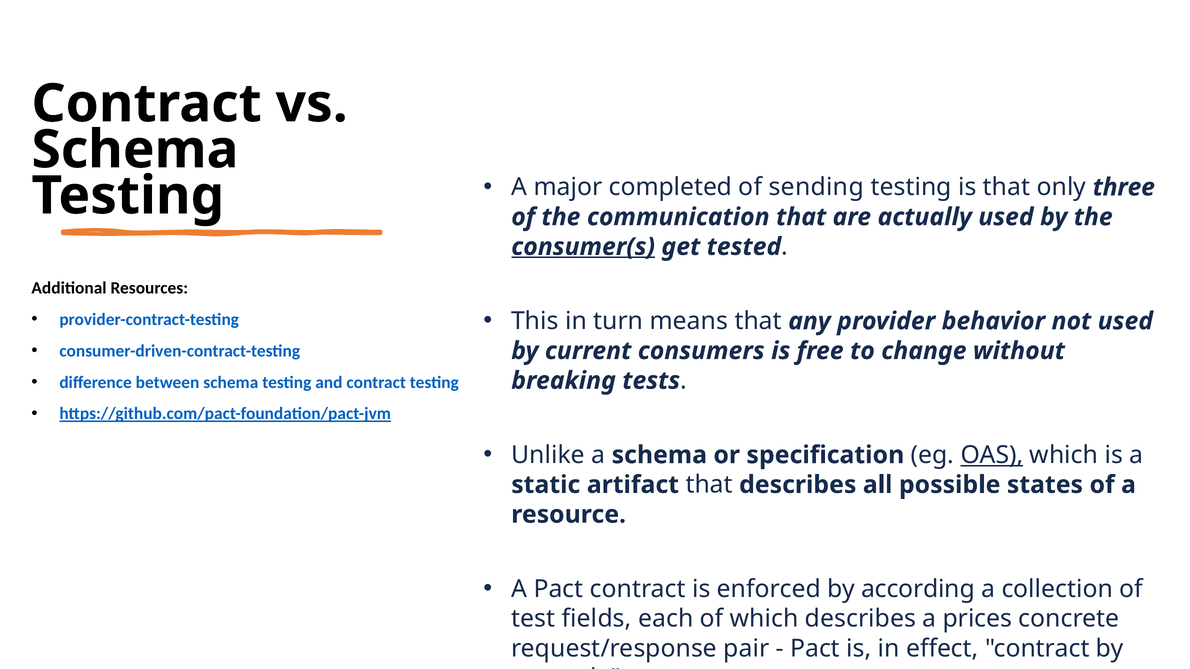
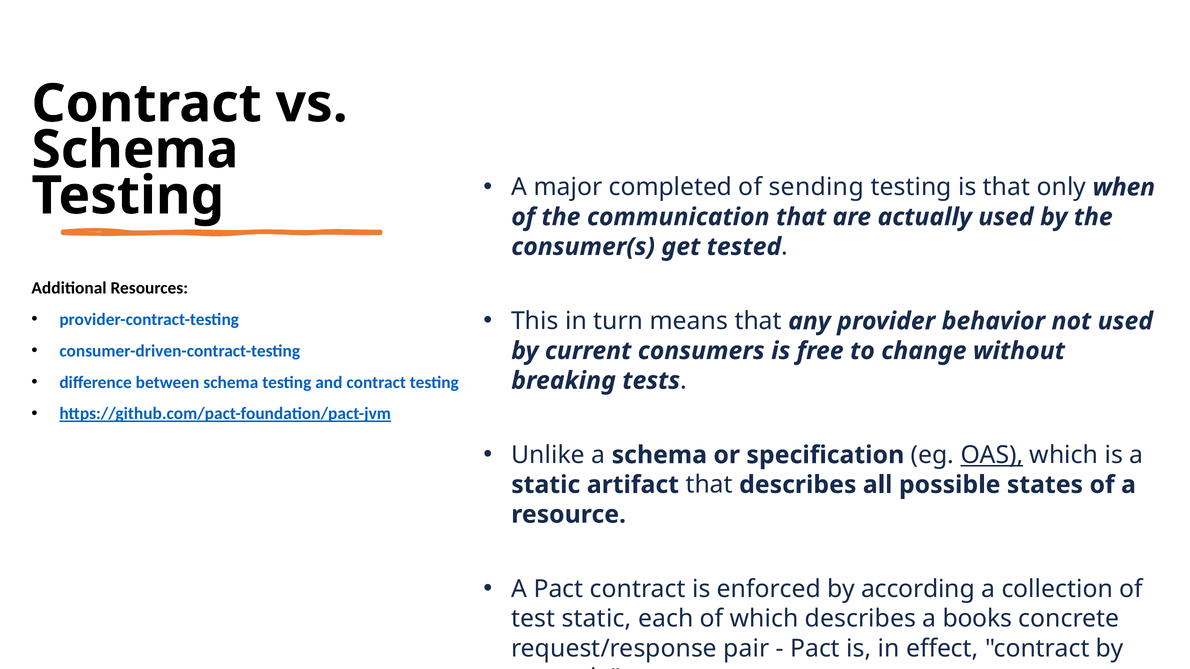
three: three -> when (1124, 187)
consumer(s underline: present -> none (583, 247)
test fields: fields -> static (597, 619)
prices: prices -> books (977, 619)
